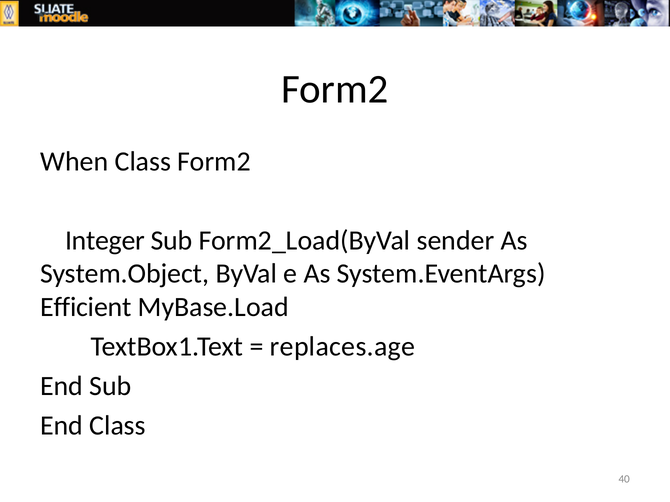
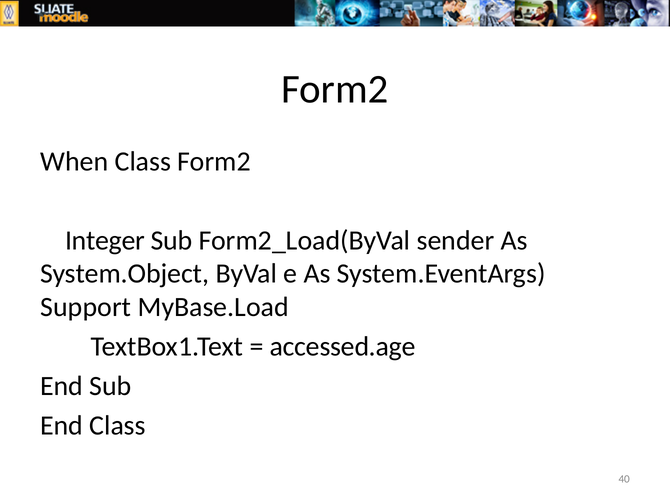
Efficient: Efficient -> Support (86, 308)
replaces.age: replaces.age -> accessed.age (343, 347)
